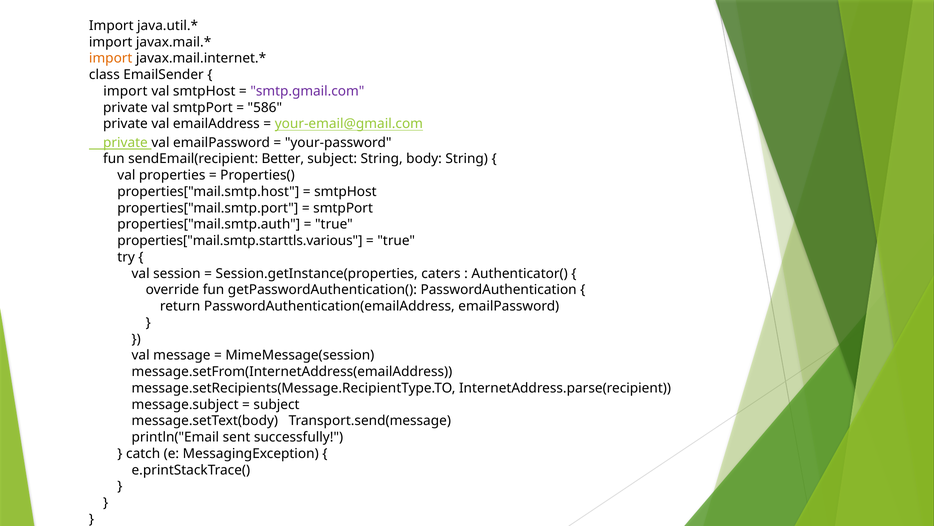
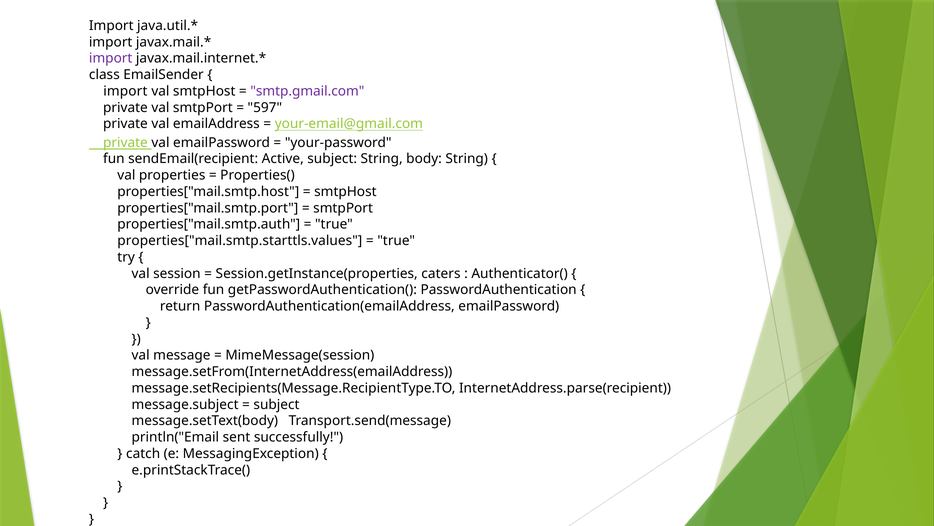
import colour: orange -> purple (111, 58)
586: 586 -> 597 (265, 107)
Better: Better -> Active (283, 159)
properties["mail.smtp.starttls.various: properties["mail.smtp.starttls.various -> properties["mail.smtp.starttls.values (240, 240)
